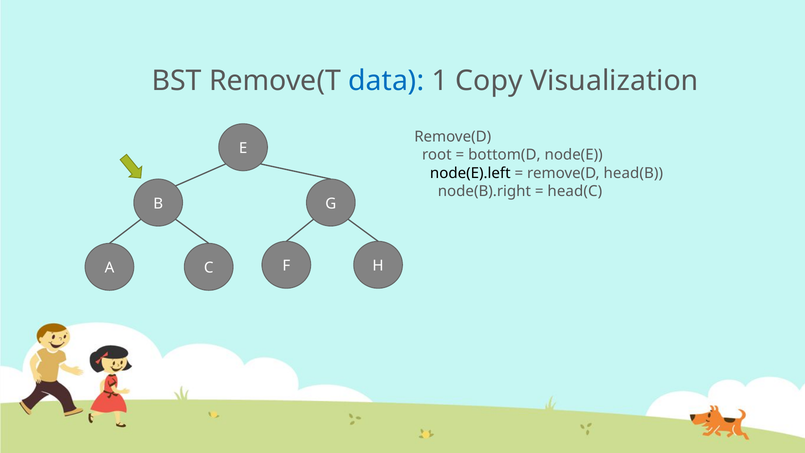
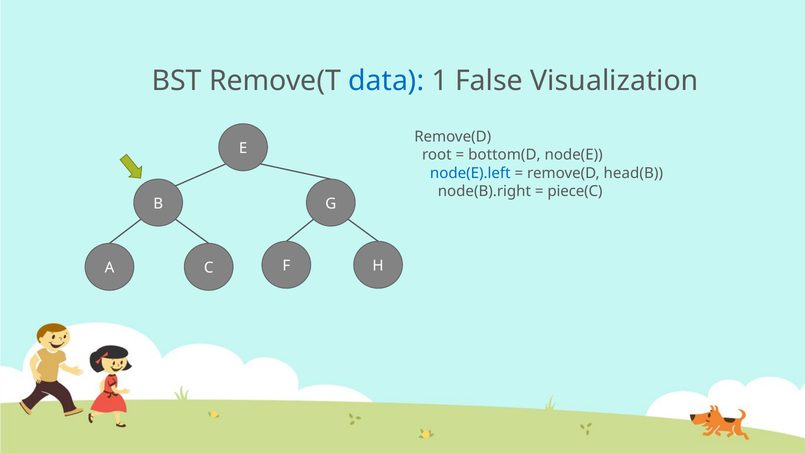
Copy: Copy -> False (489, 81)
node(E).left colour: black -> blue (470, 173)
head(C: head(C -> piece(C (575, 191)
